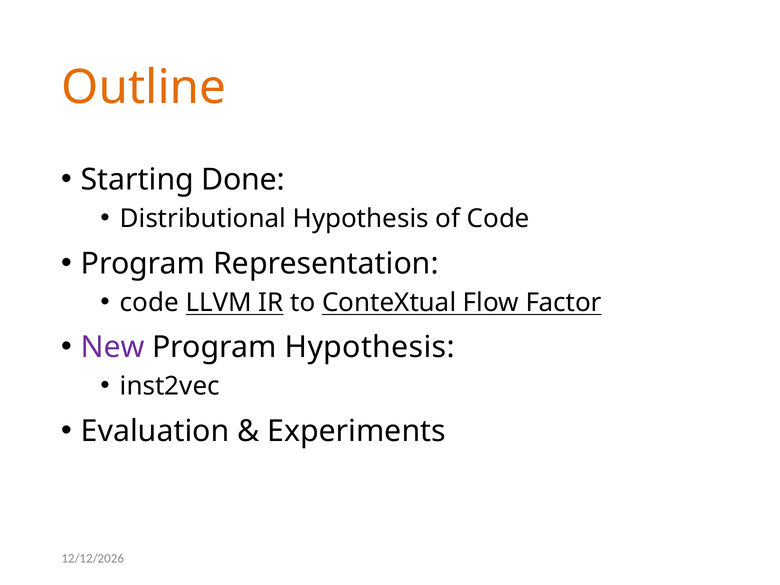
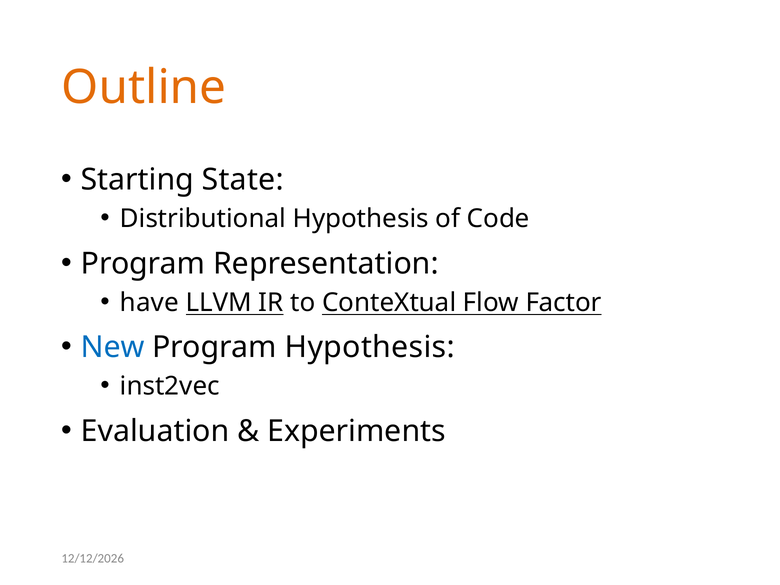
Done: Done -> State (243, 180)
code: code -> have (149, 303)
New colour: purple -> blue (113, 347)
